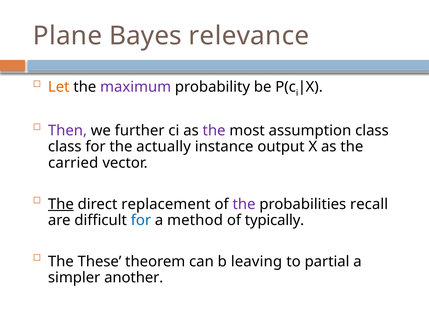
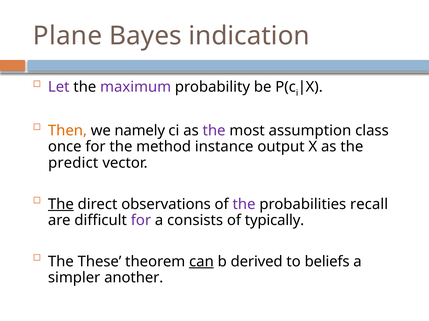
relevance: relevance -> indication (249, 36)
Let colour: orange -> purple (59, 87)
Then colour: purple -> orange (67, 131)
further: further -> namely (140, 131)
class: class -> once (65, 147)
actually: actually -> method (164, 147)
carried: carried -> predict (73, 163)
replacement: replacement -> observations (166, 205)
for colour: blue -> purple (141, 221)
method: method -> consists (195, 221)
can underline: none -> present (201, 262)
leaving: leaving -> derived (257, 262)
partial: partial -> beliefs (327, 262)
